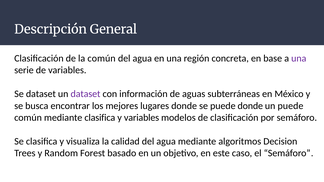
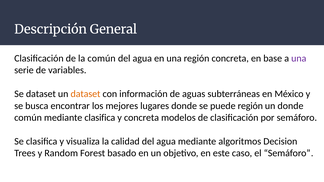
dataset colour: purple -> orange (86, 94)
puede donde: donde -> región (250, 106)
un puede: puede -> donde (291, 106)
y variables: variables -> concreta (141, 118)
